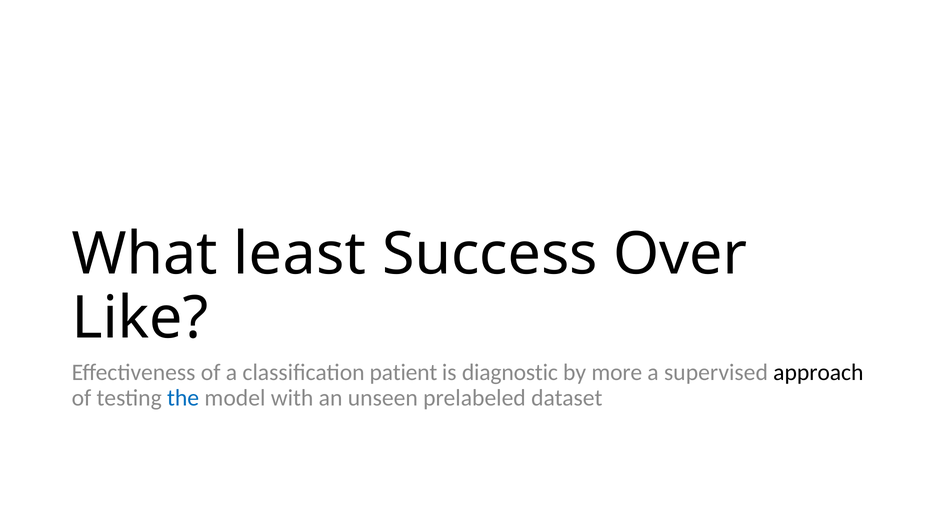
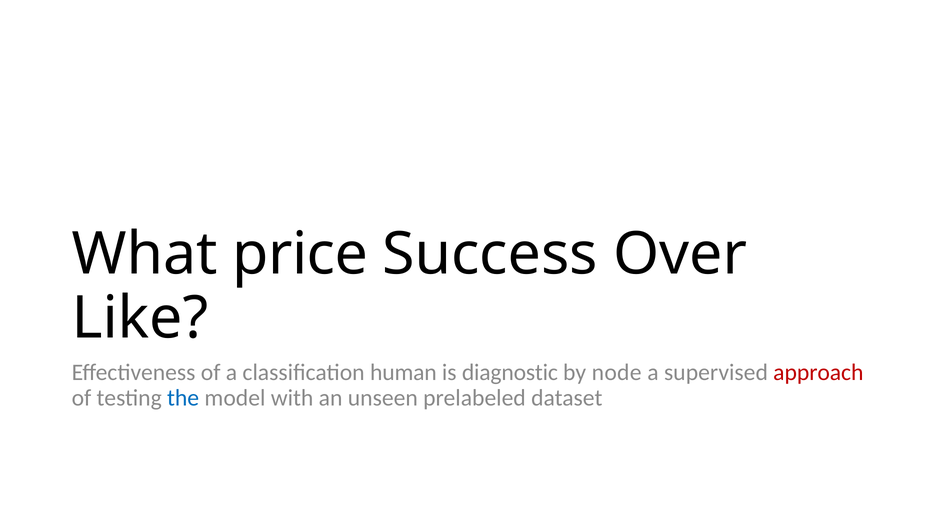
least: least -> price (300, 254)
patient: patient -> human (403, 372)
more: more -> node (617, 372)
approach colour: black -> red (818, 372)
